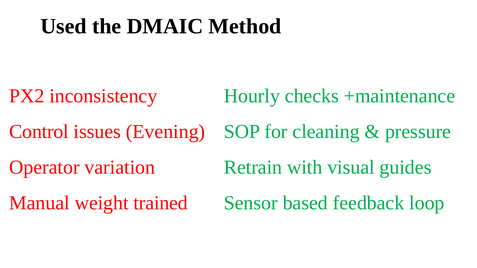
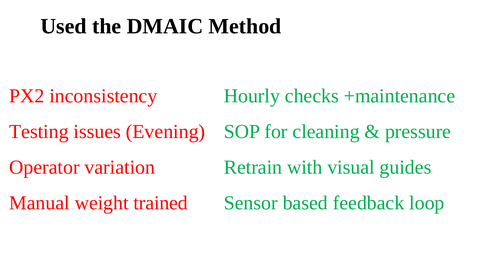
Control: Control -> Testing (39, 132)
